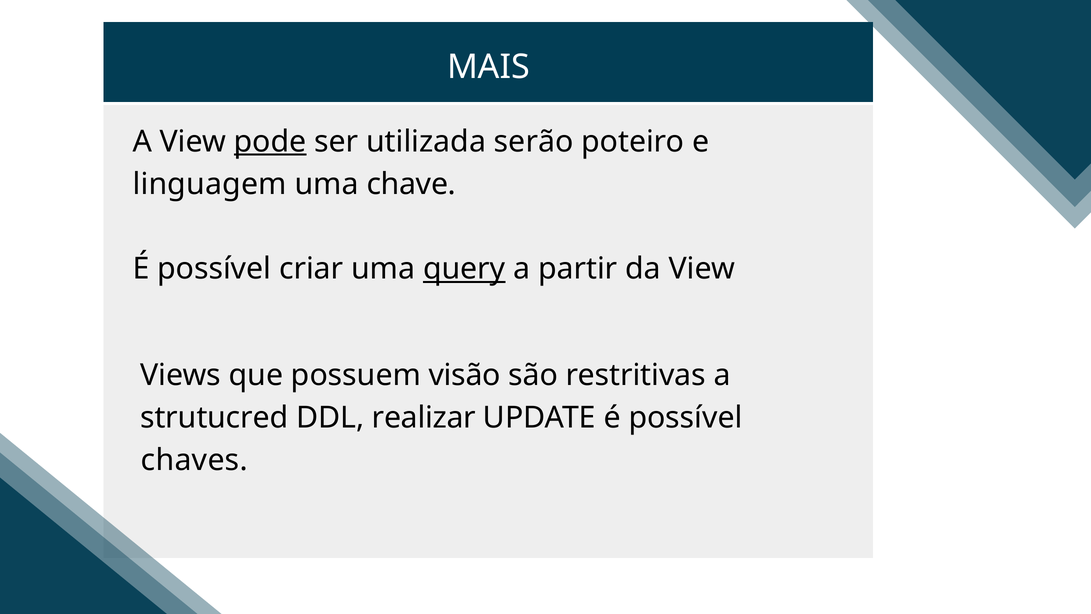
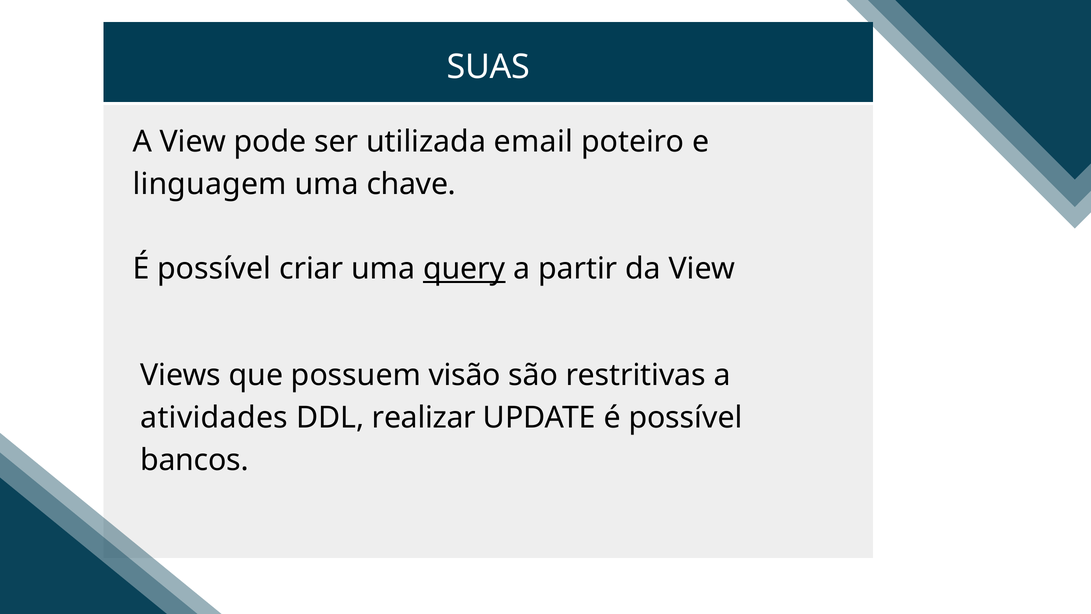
MAIS: MAIS -> SUAS (488, 67)
pode underline: present -> none (270, 142)
serão: serão -> email (534, 142)
strutucred: strutucred -> atividades (214, 417)
chaves: chaves -> bancos (195, 460)
